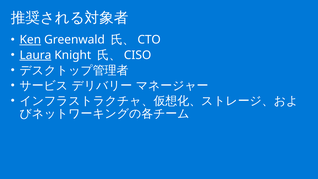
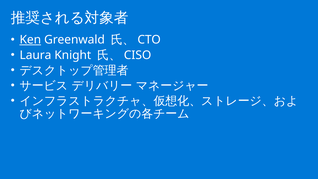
Laura underline: present -> none (35, 55)
